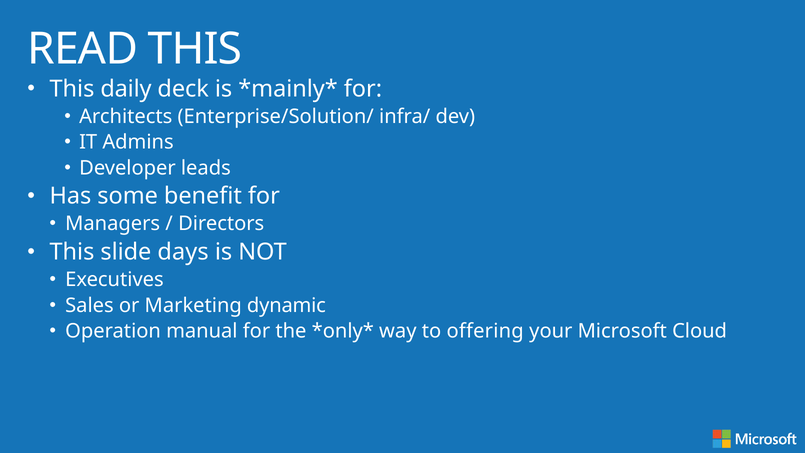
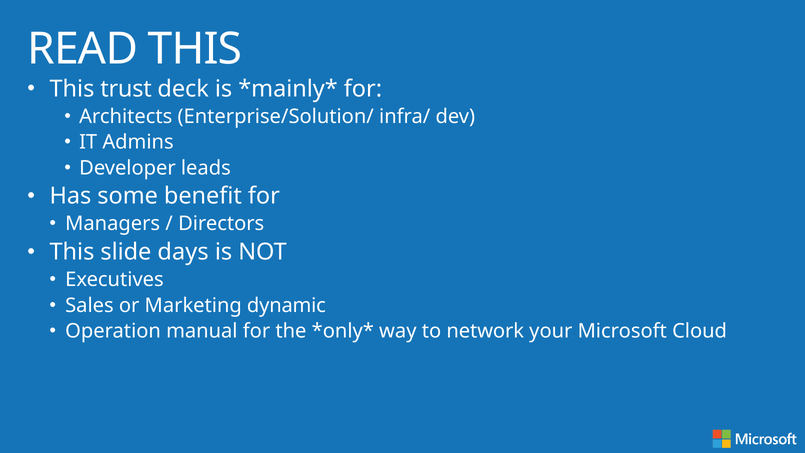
daily: daily -> trust (126, 89)
offering: offering -> network (485, 331)
